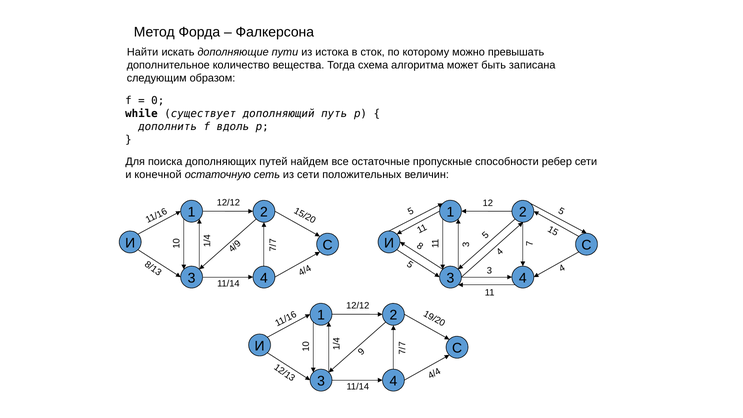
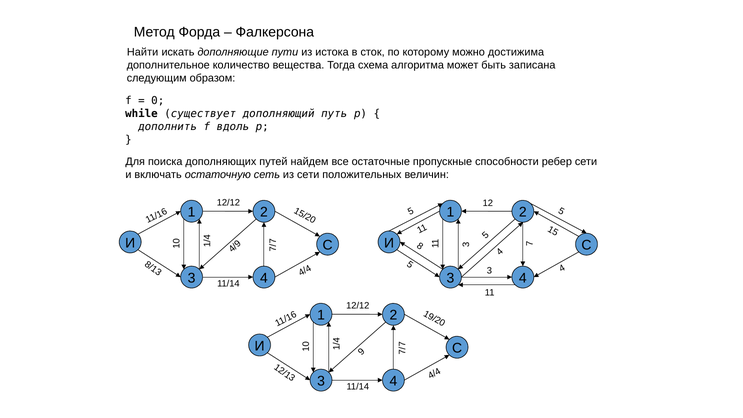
превышать: превышать -> достижима (516, 52)
конечной: конечной -> включать (158, 175)
